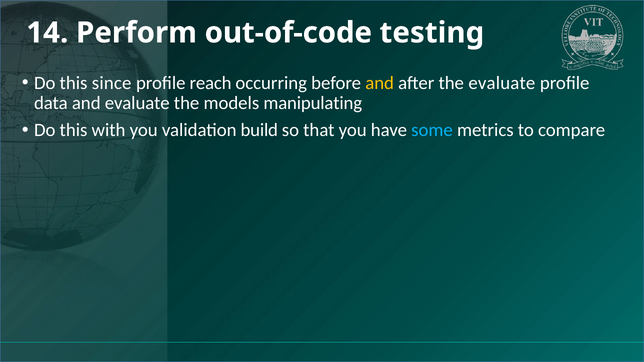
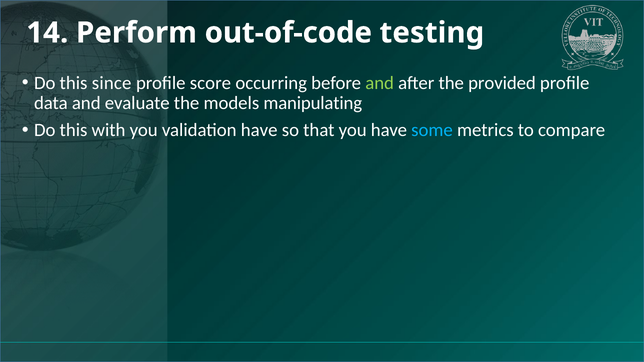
reach: reach -> score (210, 83)
and colour: yellow -> light green (380, 83)
the evaluate: evaluate -> provided (502, 83)
validation build: build -> have (259, 130)
